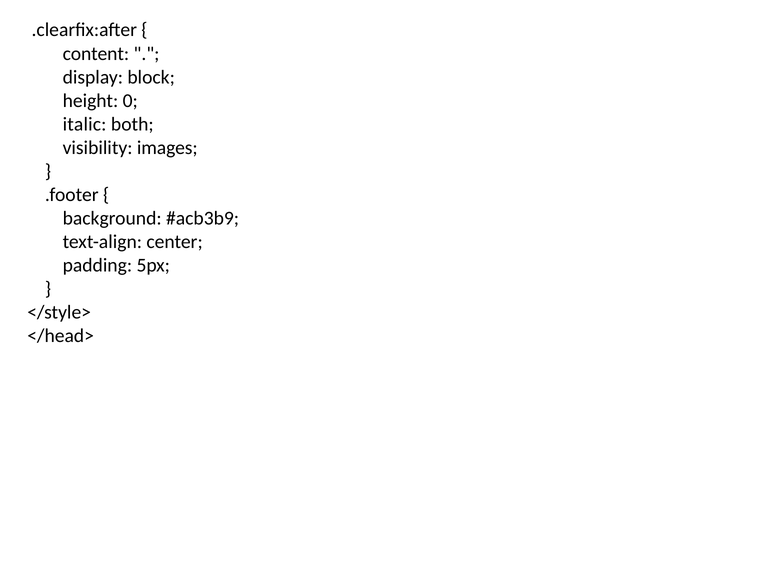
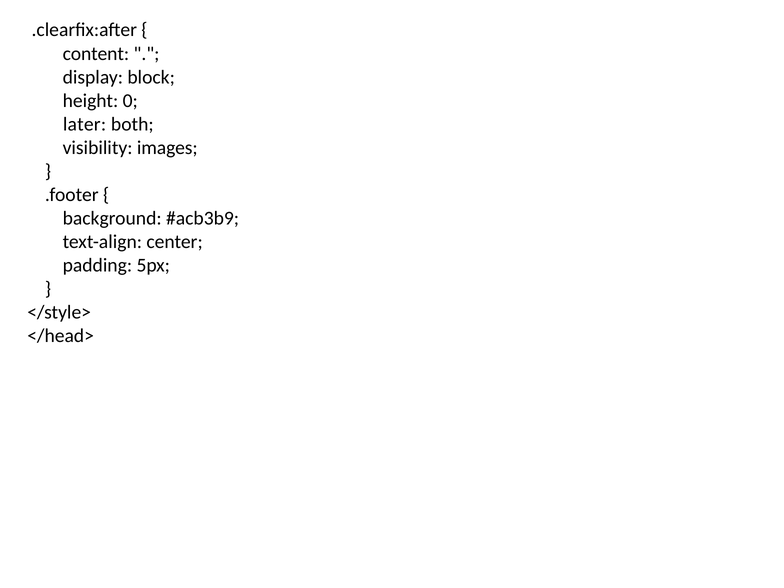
italic: italic -> later (85, 124)
